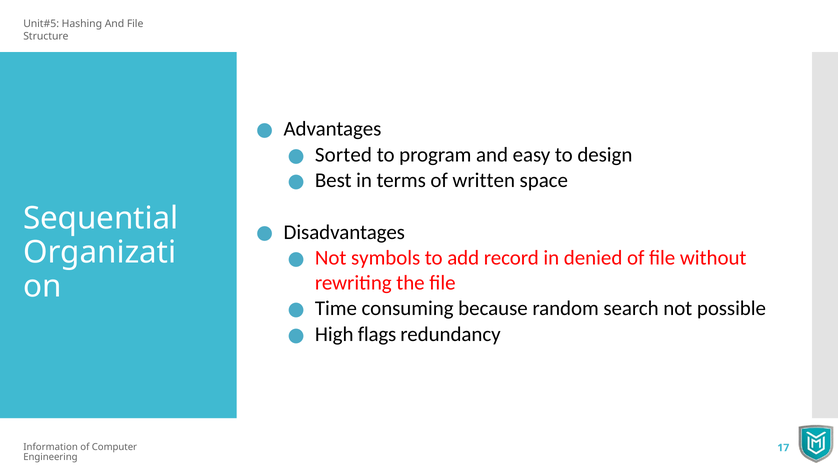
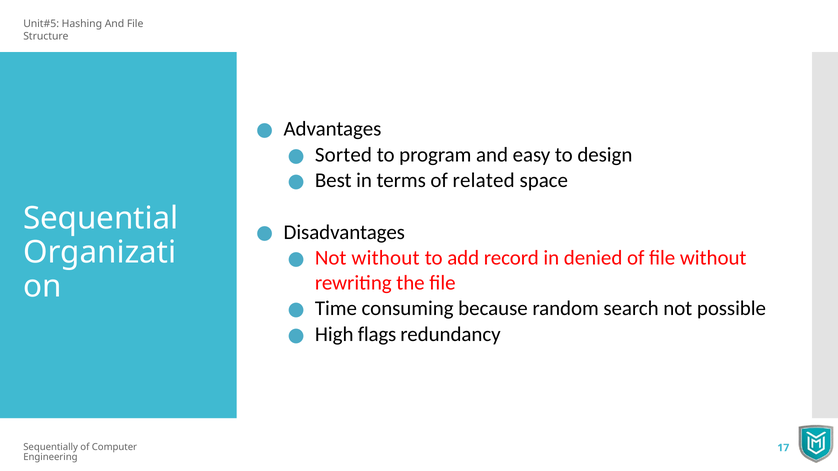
written: written -> related (484, 181)
Not symbols: symbols -> without (386, 258)
Information: Information -> Sequentially (51, 447)
